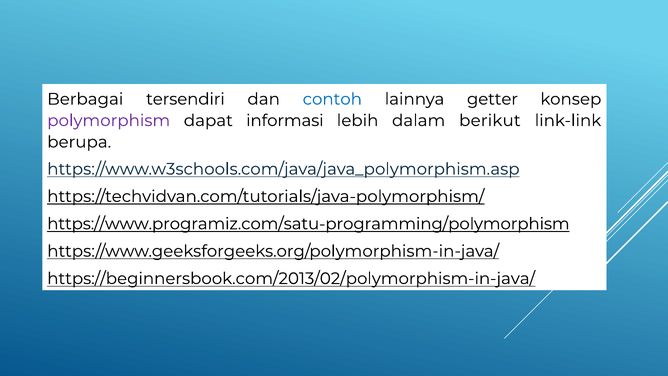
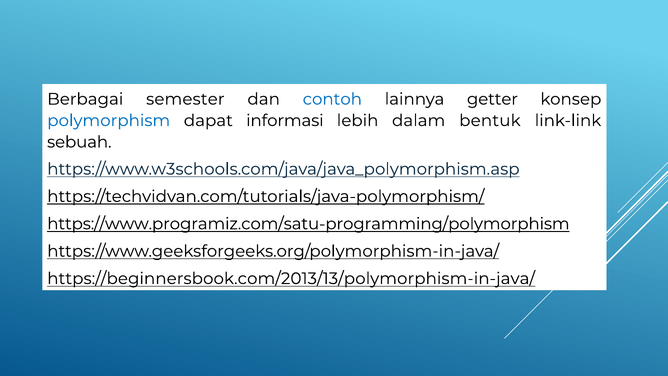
tersendiri: tersendiri -> semester (185, 99)
polymorphism colour: purple -> blue (109, 121)
berikut: berikut -> bentuk (490, 121)
berupa: berupa -> sebuah (79, 142)
https://beginnersbook.com/2013/02/polymorphism-in-java/: https://beginnersbook.com/2013/02/polymorphism-in-java/ -> https://beginnersbook.com/2013/13/polymorphism-in-java/ (291, 278)
